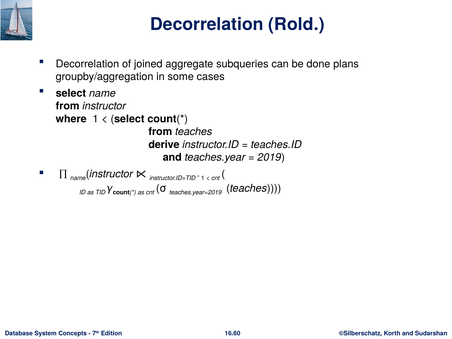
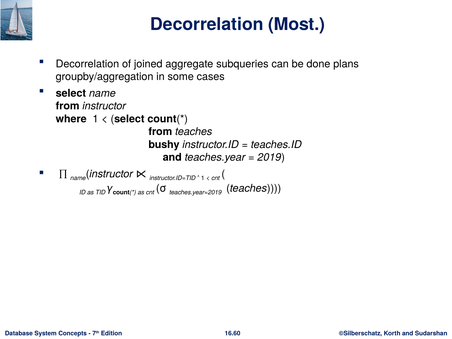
Rold: Rold -> Most (297, 24)
derive: derive -> bushy (164, 145)
